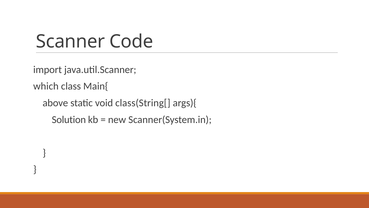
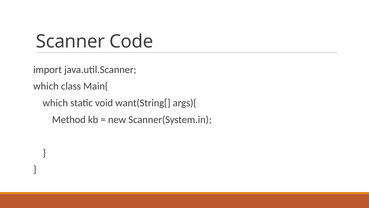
above: above -> which (55, 103)
class(String[: class(String[ -> want(String[ (143, 103)
Solution: Solution -> Method (69, 119)
